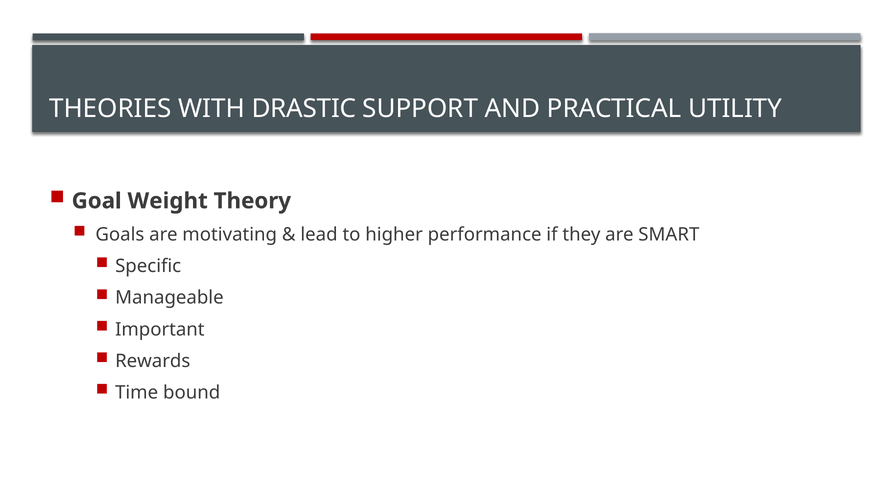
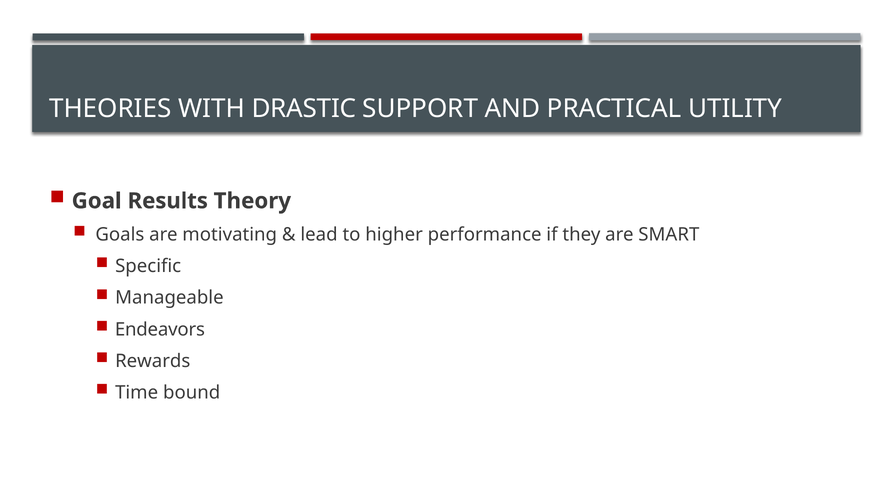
Weight: Weight -> Results (168, 201)
Important: Important -> Endeavors (160, 330)
